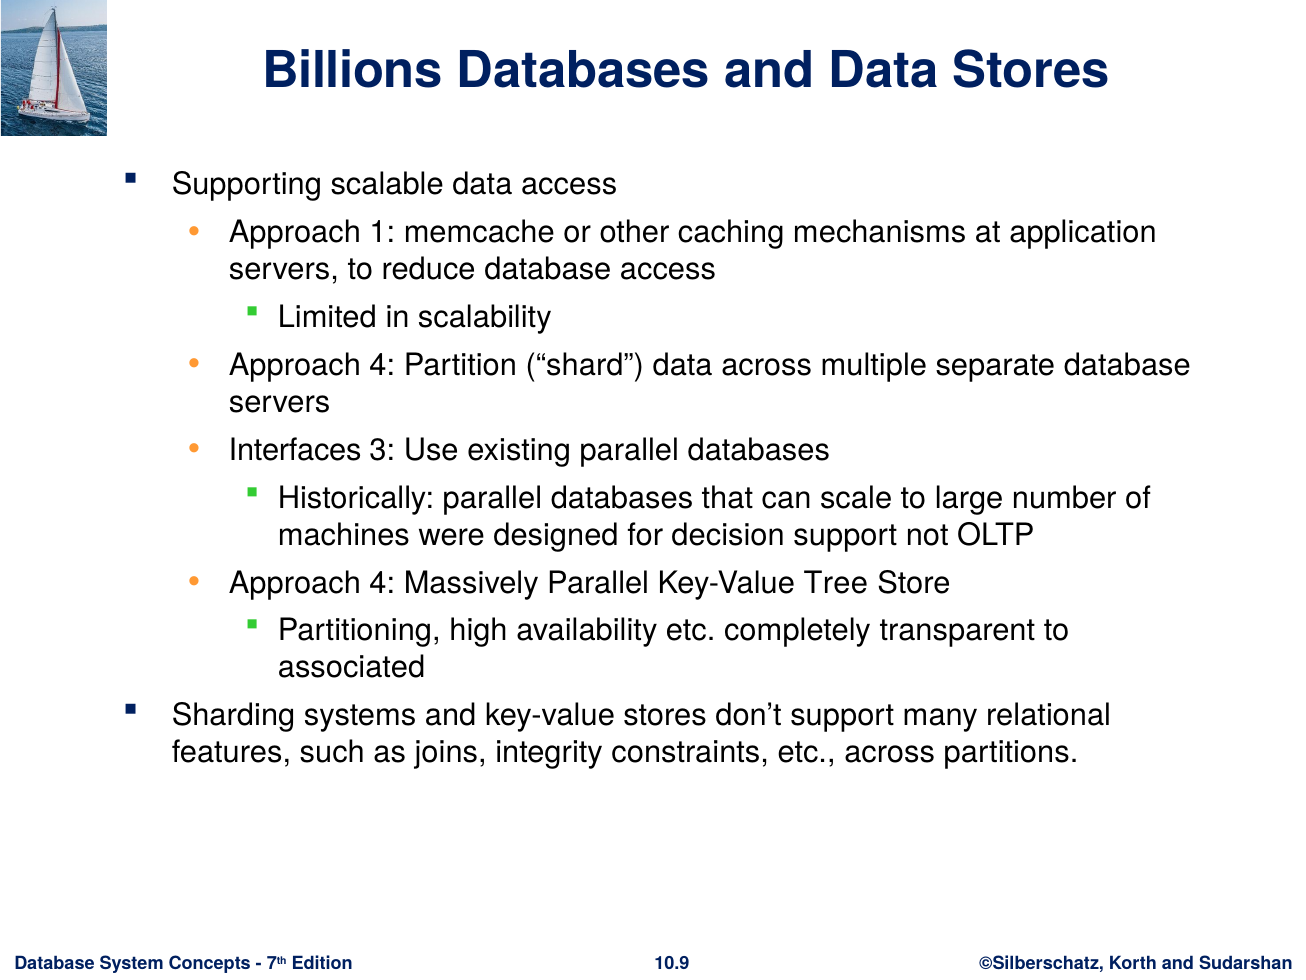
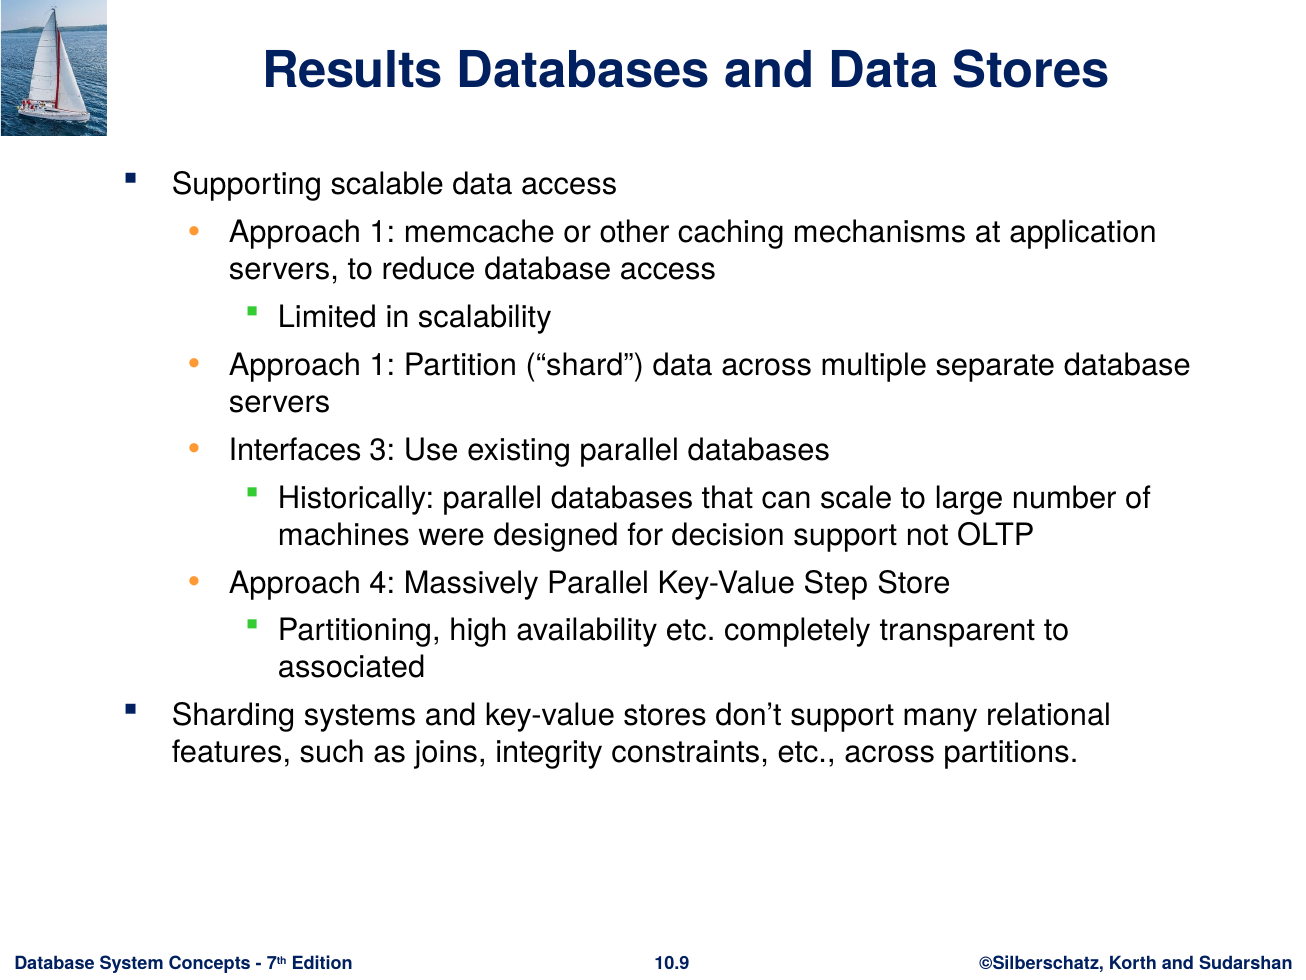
Billions: Billions -> Results (353, 70)
4: 4 -> 1 (382, 365)
Tree: Tree -> Step (836, 583)
